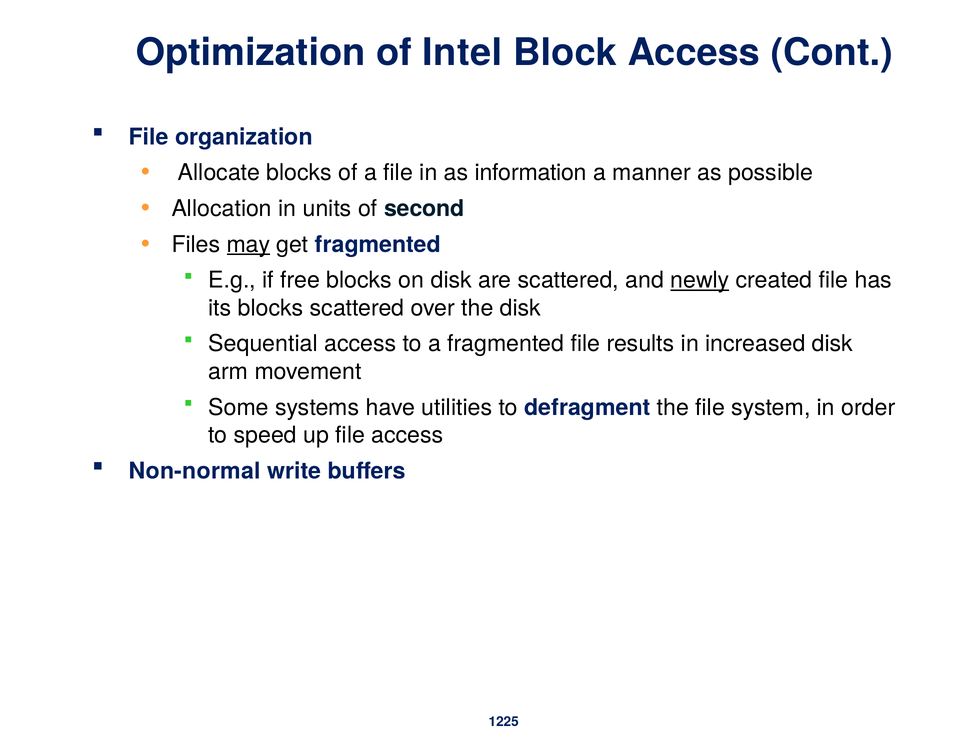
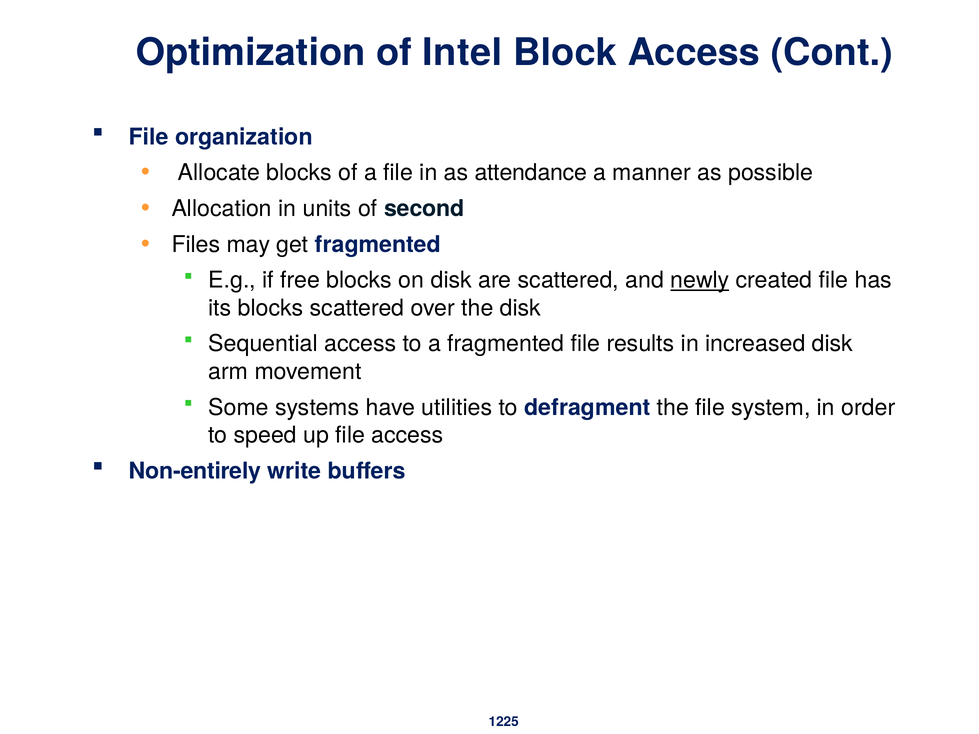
information: information -> attendance (531, 173)
may underline: present -> none (248, 245)
Non-normal: Non-normal -> Non-entirely (195, 471)
